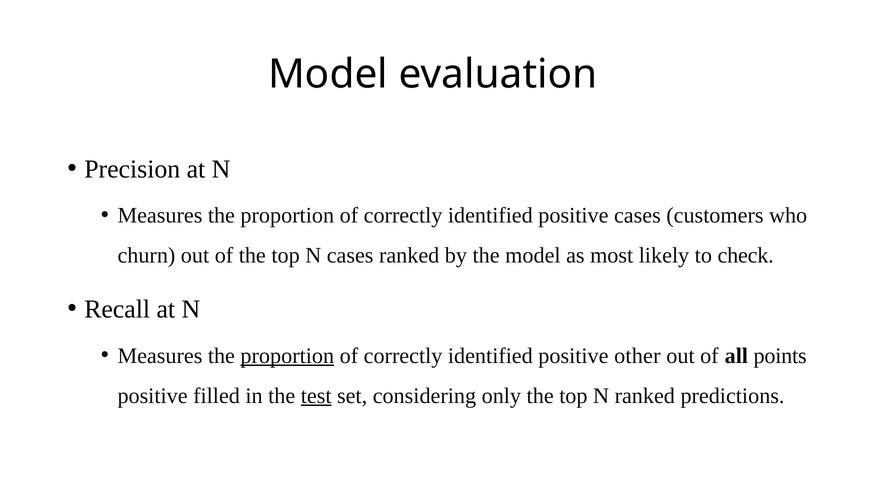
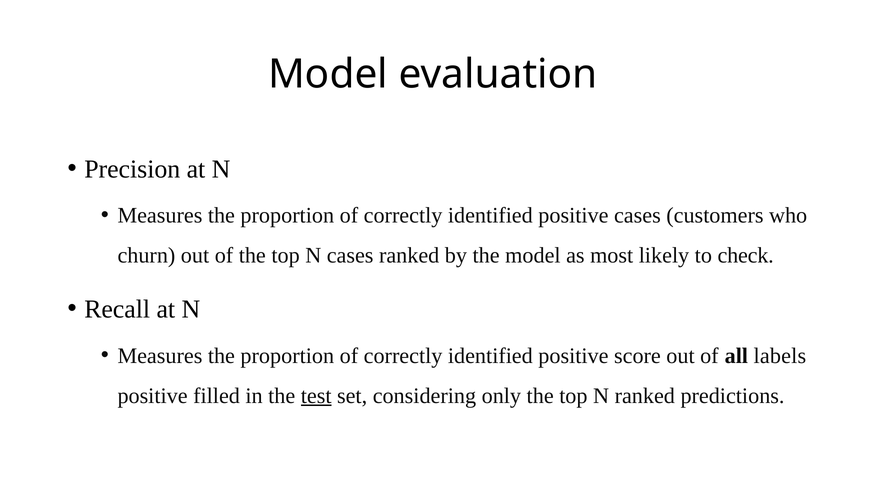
proportion underline: present -> none (287, 356)
other: other -> score (637, 356)
points: points -> labels (780, 356)
